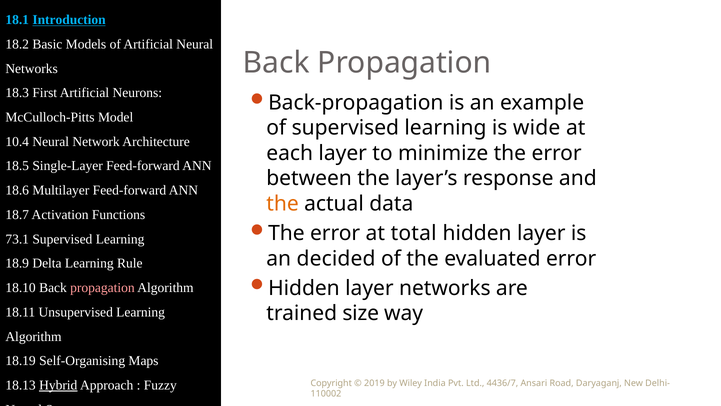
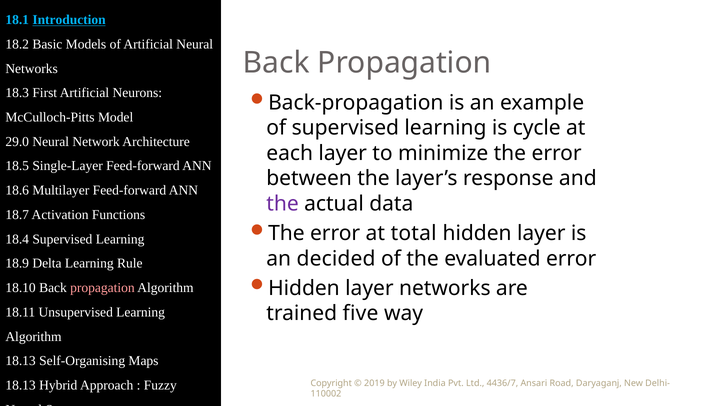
wide: wide -> cycle (537, 128)
10.4: 10.4 -> 29.0 (17, 142)
the colour: orange -> purple (283, 203)
73.1: 73.1 -> 18.4 (17, 239)
size: size -> five (360, 313)
18.19: 18.19 -> 18.13 (21, 361)
Hybrid underline: present -> none (58, 385)
